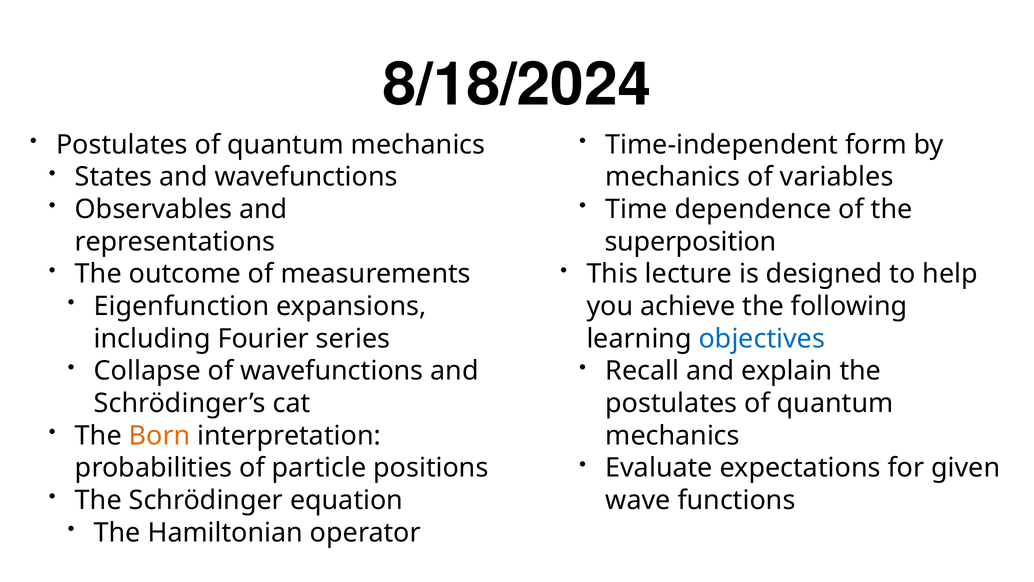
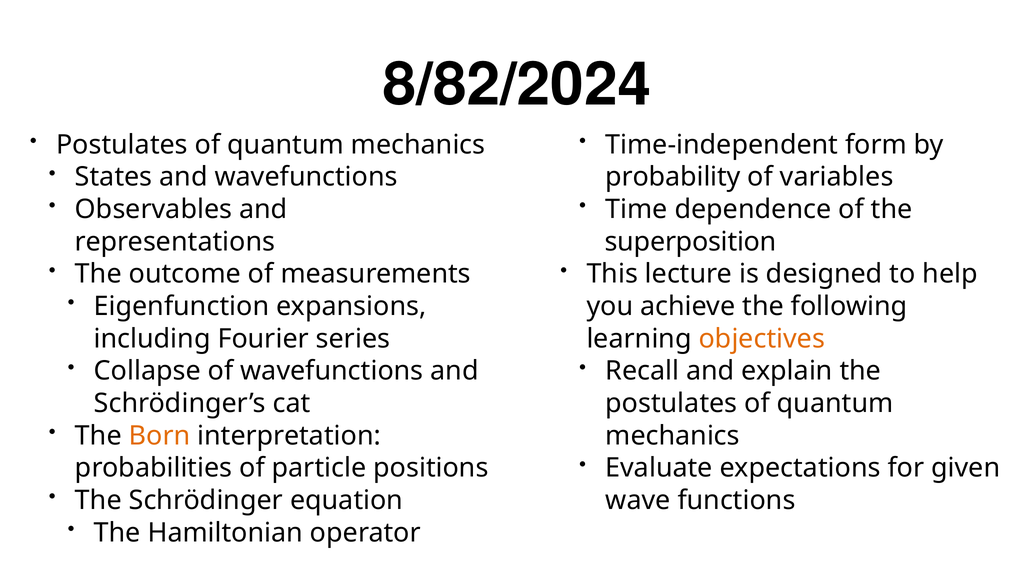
8/18/2024: 8/18/2024 -> 8/82/2024 (517, 85)
mechanics: mechanics -> probability (673, 177)
objectives colour: blue -> orange (762, 339)
